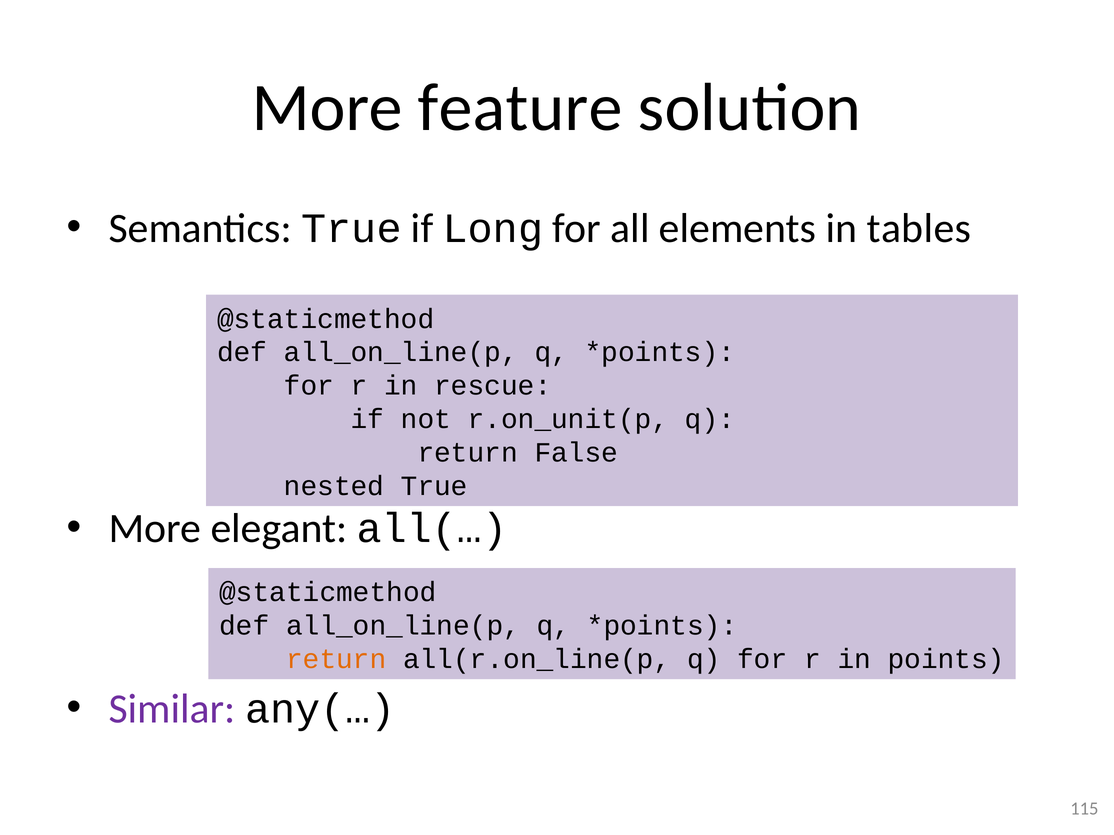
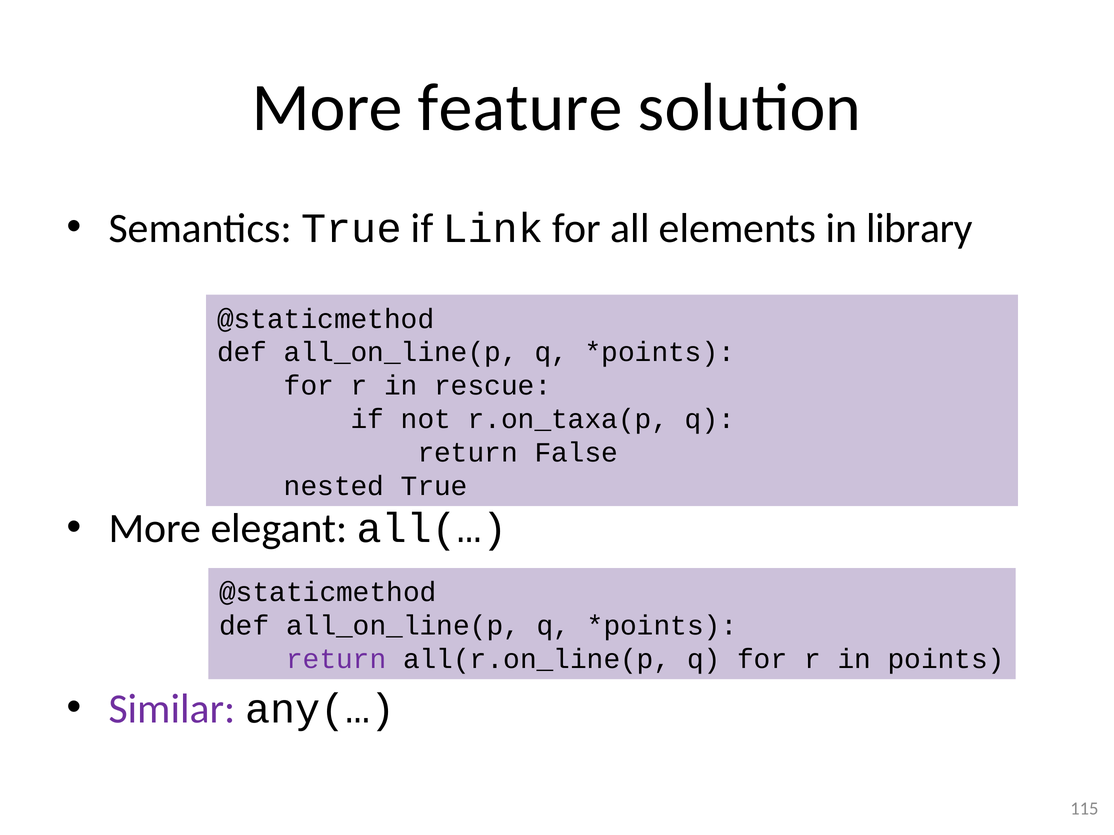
Long: Long -> Link (493, 229)
tables: tables -> library (919, 229)
r.on_unit(p: r.on_unit(p -> r.on_taxa(p (568, 419)
return colour: orange -> purple (336, 659)
